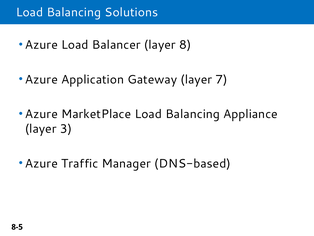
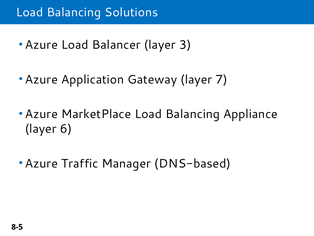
8: 8 -> 3 (185, 45)
3: 3 -> 6 (66, 129)
